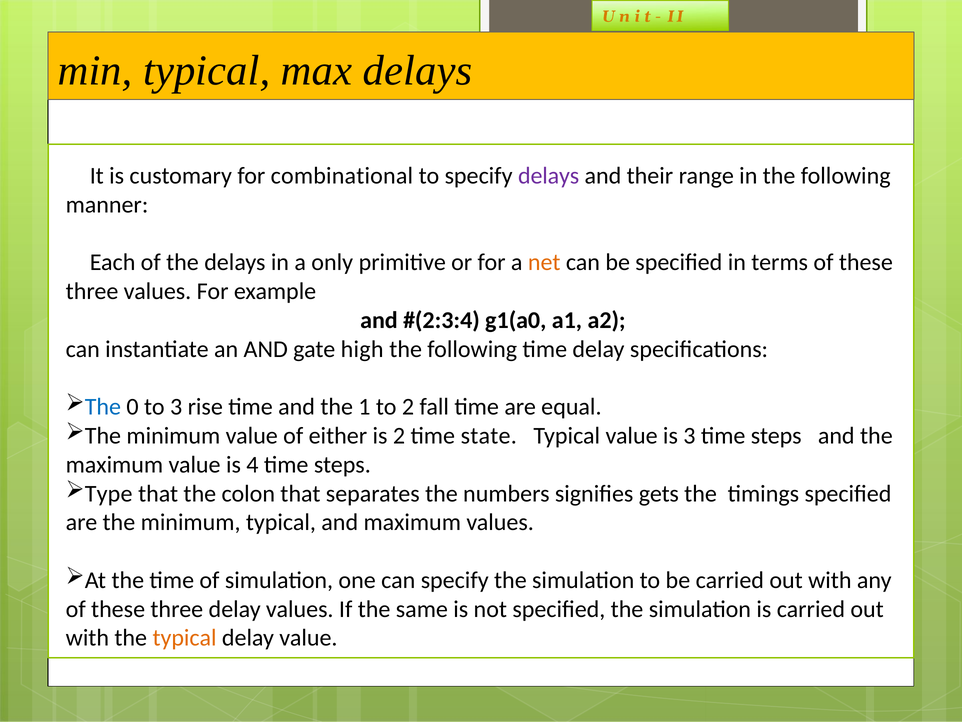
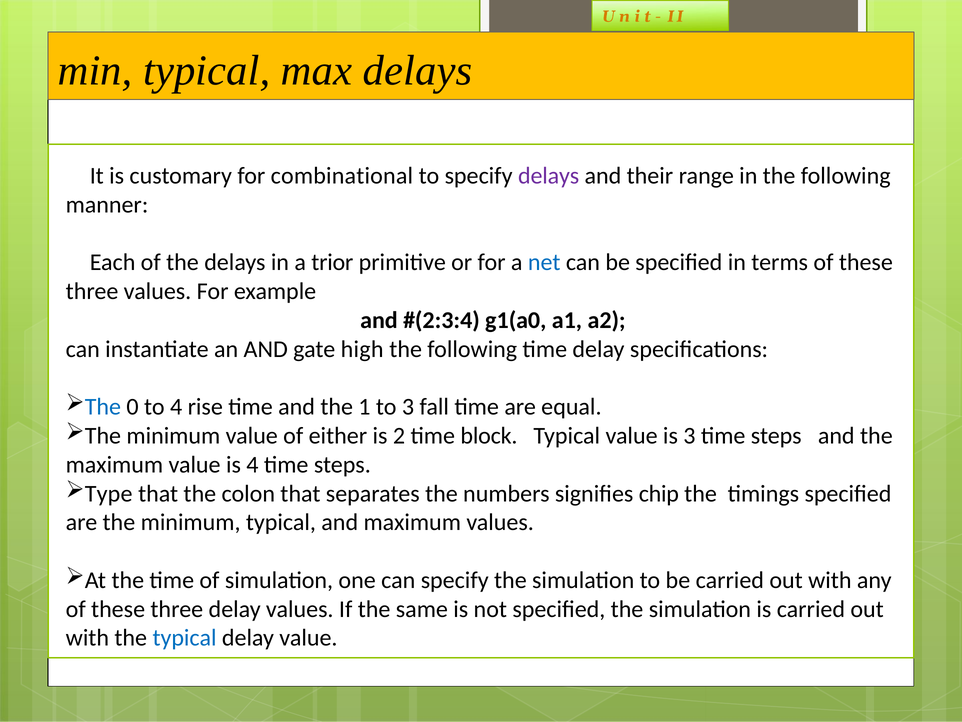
only: only -> trior (332, 262)
net colour: orange -> blue (544, 262)
to 3: 3 -> 4 (176, 407)
to 2: 2 -> 3 (408, 407)
state: state -> block (489, 436)
gets: gets -> chip (659, 493)
typical colour: orange -> blue (185, 638)
